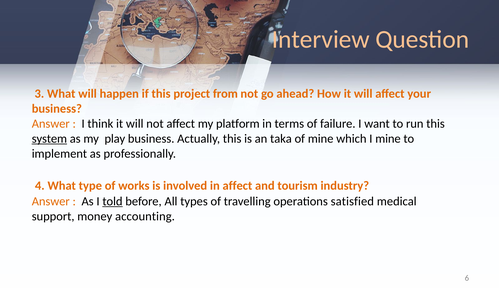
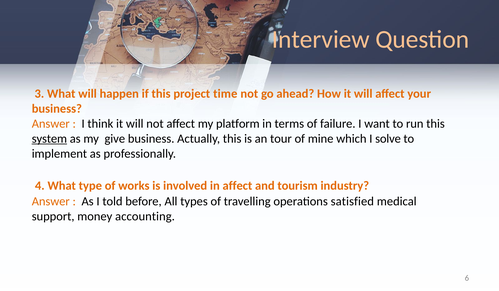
from: from -> time (225, 94)
play: play -> give (115, 139)
taka: taka -> tour (281, 139)
I mine: mine -> solve (388, 139)
told underline: present -> none (112, 201)
